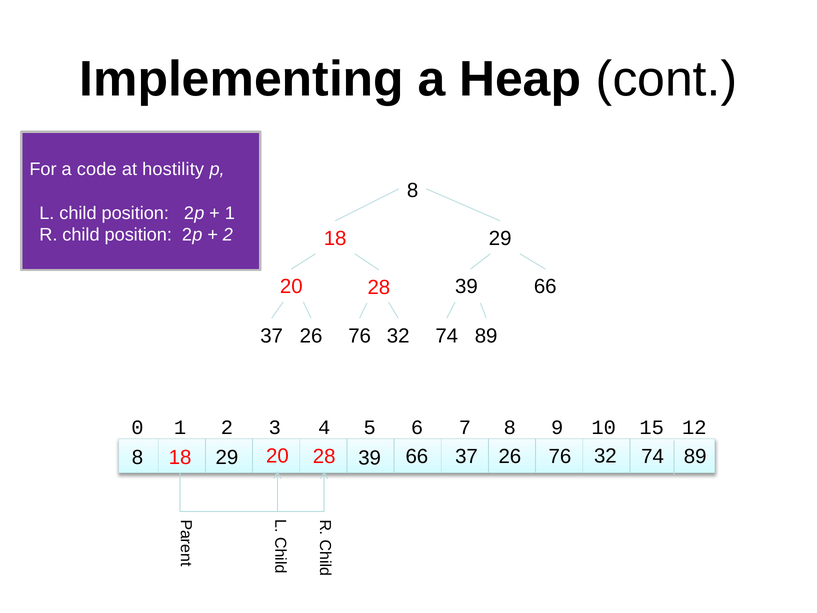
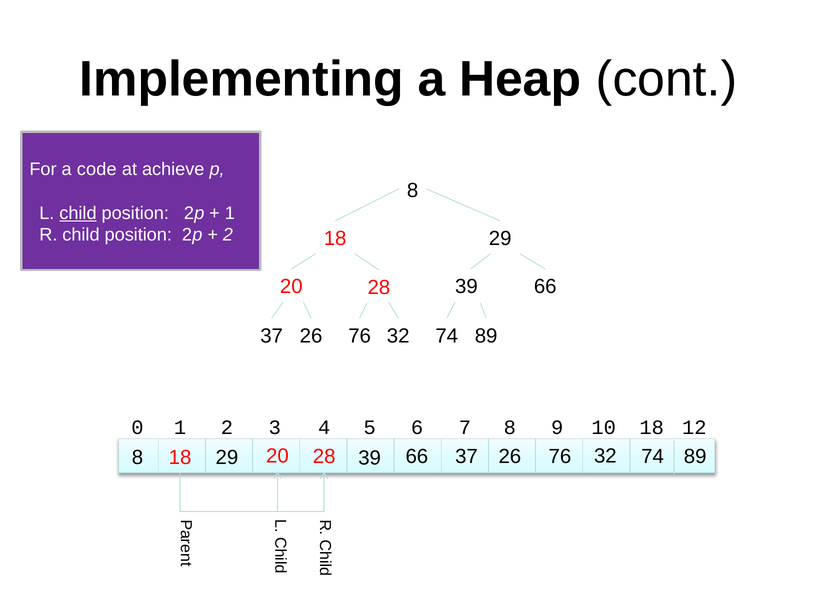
hostility: hostility -> achieve (173, 169)
child underline: none -> present (78, 213)
10 15: 15 -> 18 (652, 427)
